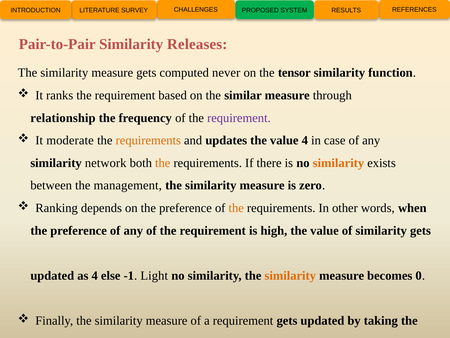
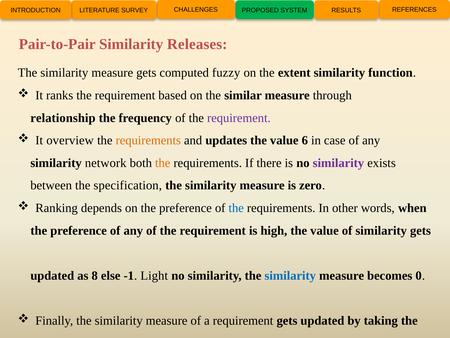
never: never -> fuzzy (226, 73)
tensor: tensor -> extent (294, 73)
moderate: moderate -> overview (70, 140)
value 4: 4 -> 6 (305, 140)
similarity colour: orange -> purple (338, 163)
management: management -> specification (128, 185)
the colour: orange -> blue (236, 208)
as 4: 4 -> 8 (95, 275)
similarity colour: orange -> blue (290, 275)
